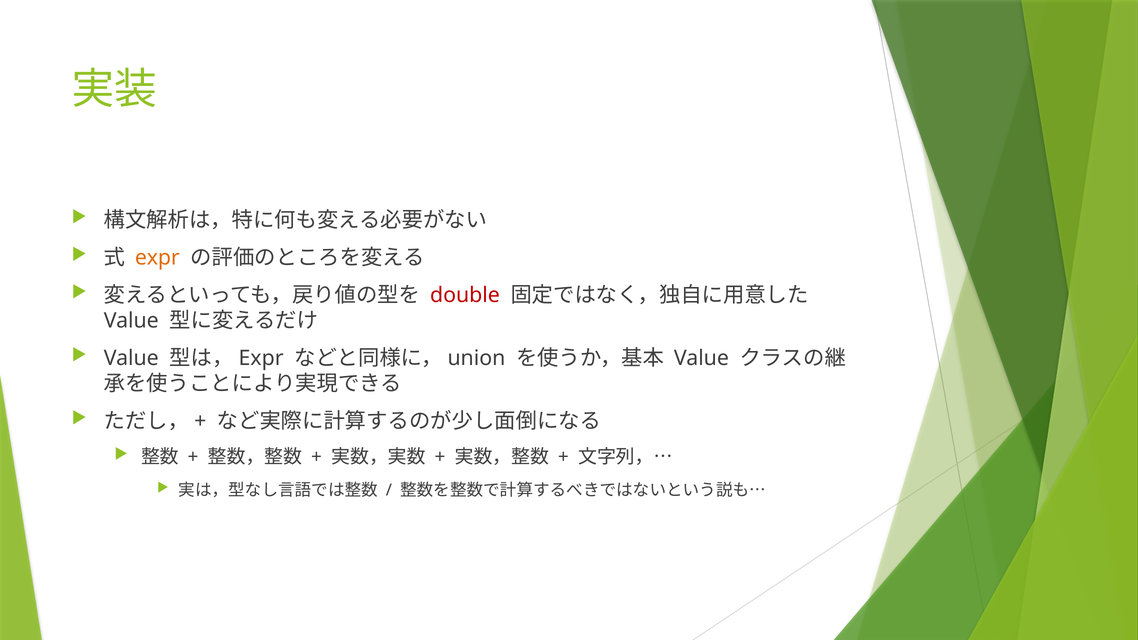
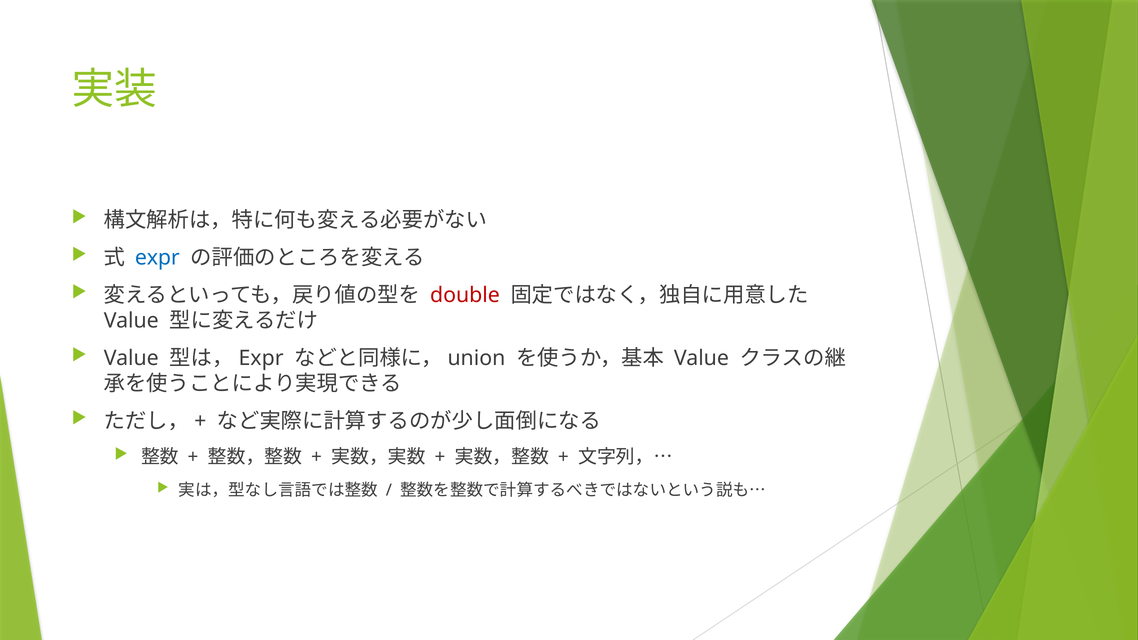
expr colour: orange -> blue (157, 258)
